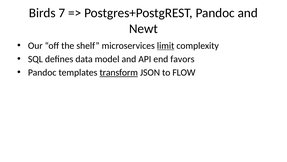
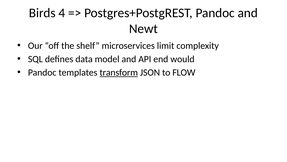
7: 7 -> 4 (62, 13)
limit underline: present -> none (166, 46)
favors: favors -> would (182, 59)
